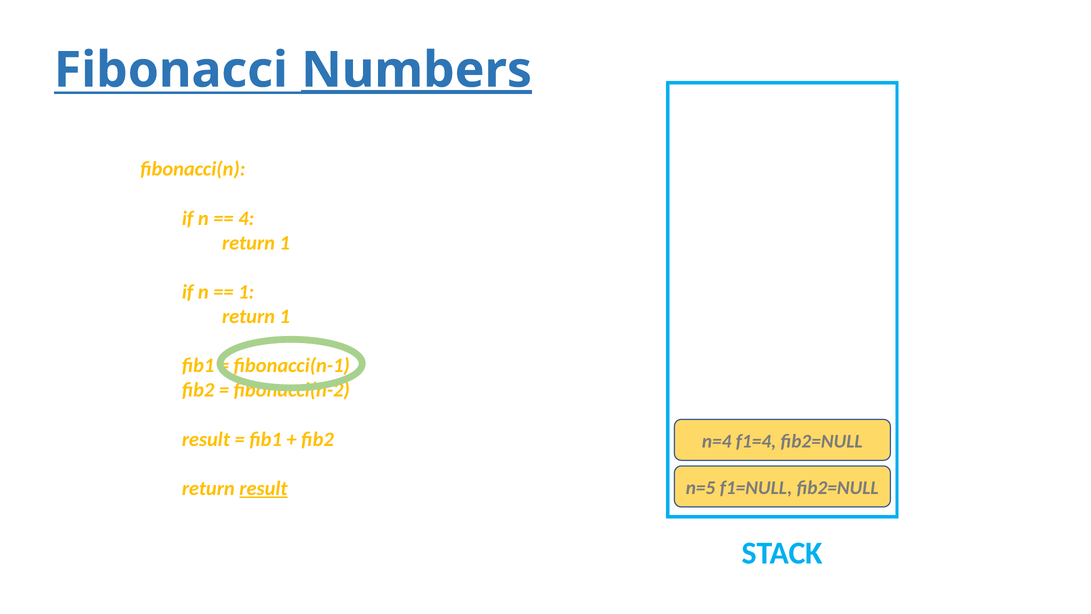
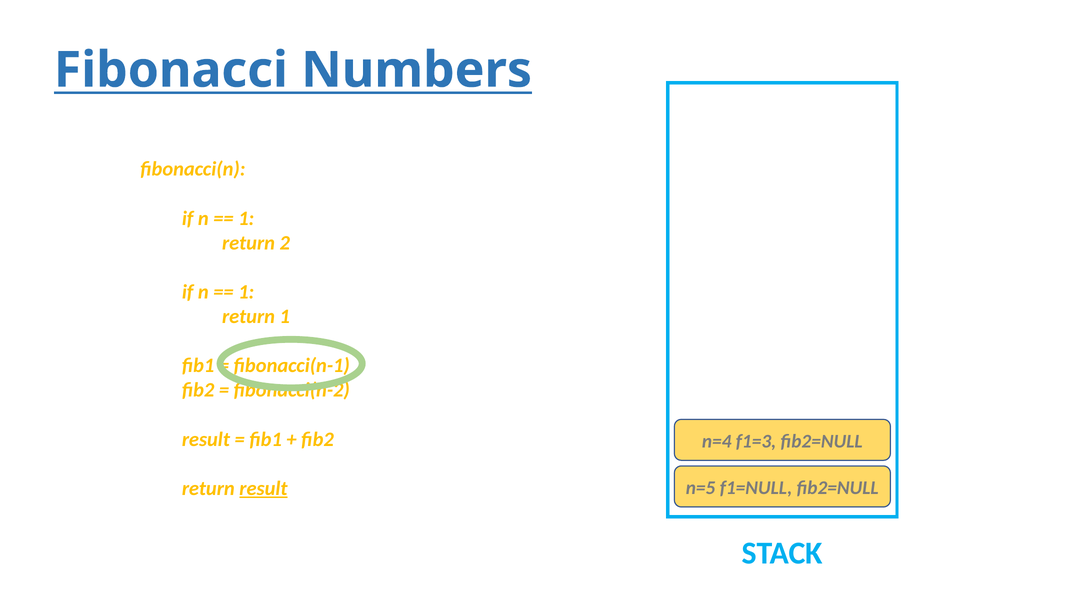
Numbers underline: present -> none (417, 70)
4: 4 -> 1 (246, 218)
1: 1 -> 2 (285, 243)
f1=4: f1=4 -> f1=3 (756, 441)
